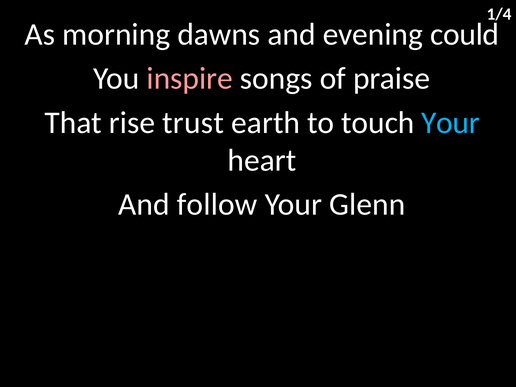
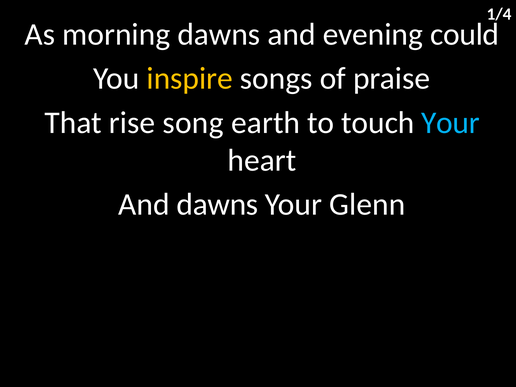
inspire colour: pink -> yellow (190, 78)
trust: trust -> song (193, 123)
And follow: follow -> dawns (217, 205)
